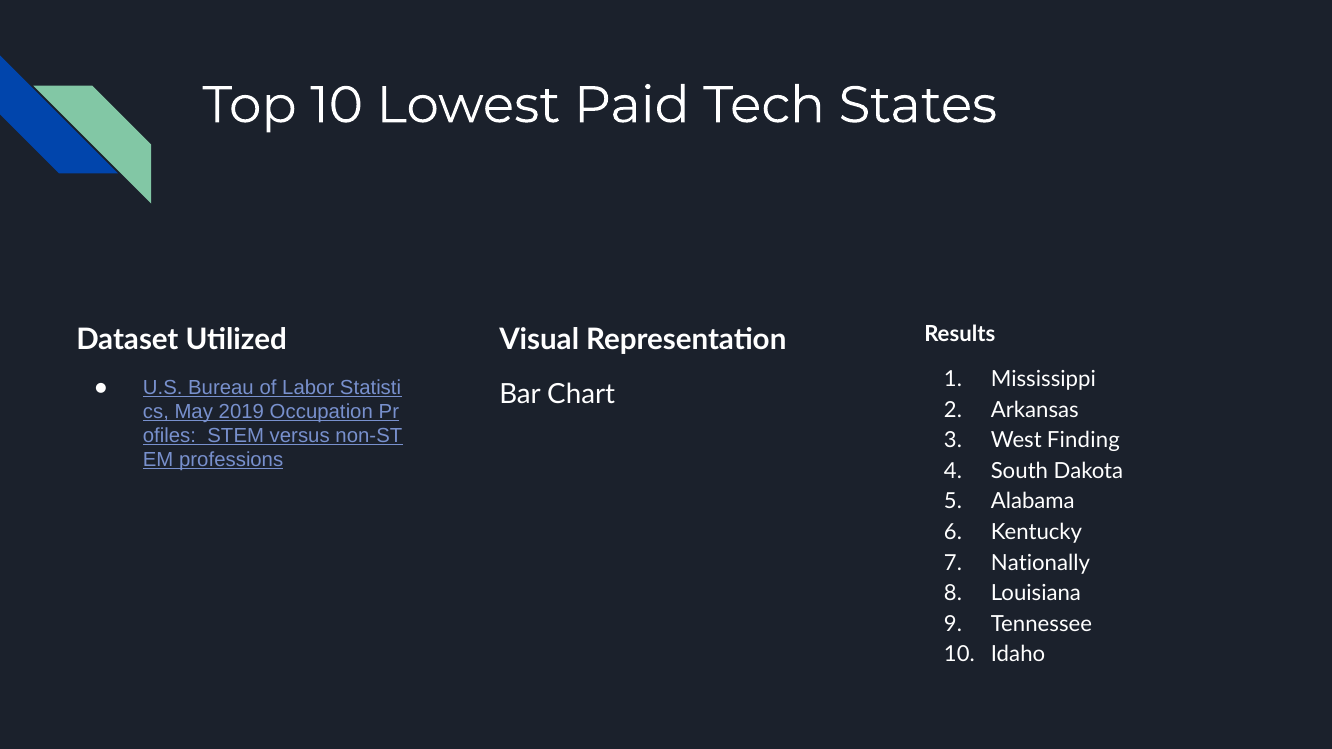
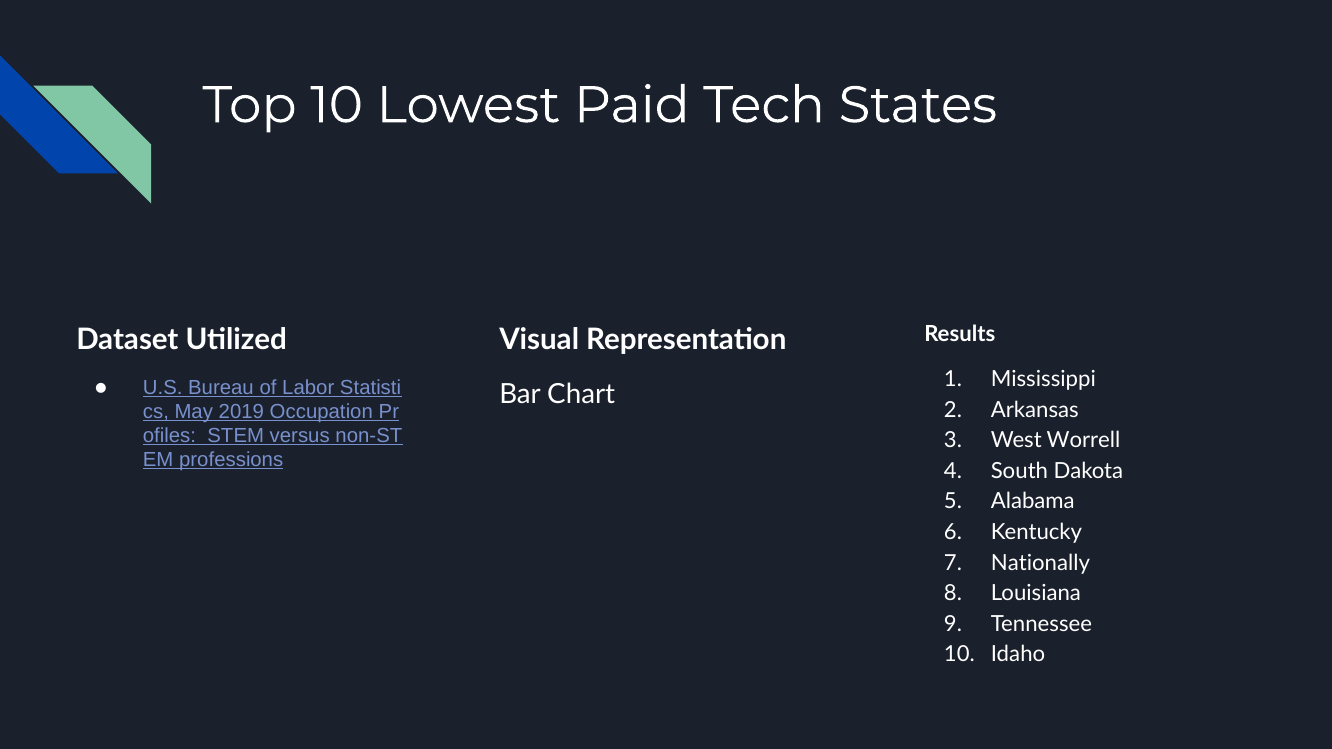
Finding: Finding -> Worrell (1084, 440)
